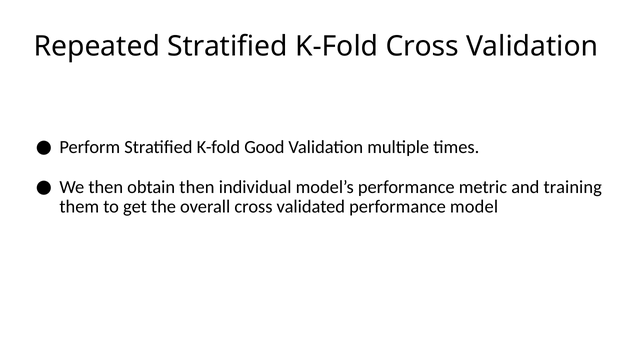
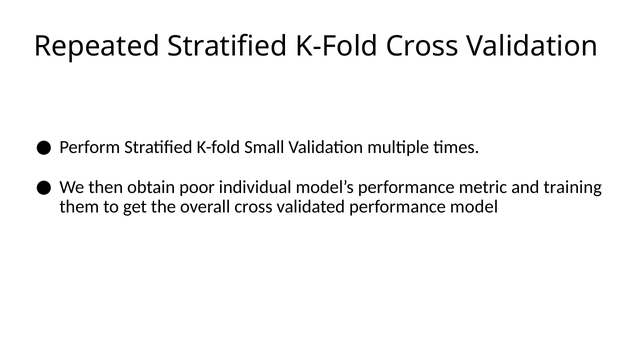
Good: Good -> Small (264, 147)
obtain then: then -> poor (197, 187)
